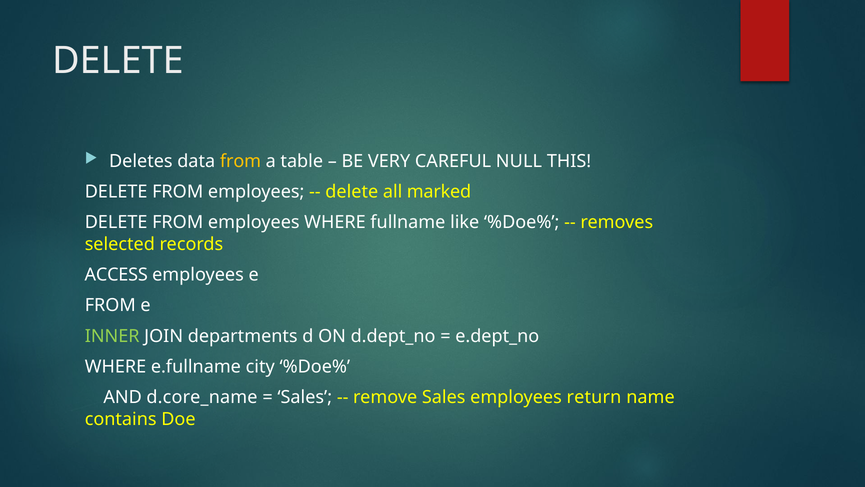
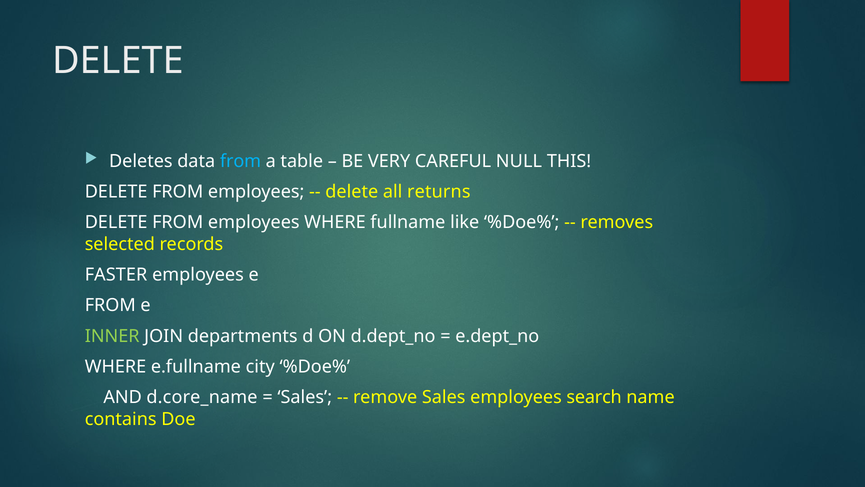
from colour: yellow -> light blue (240, 161)
marked: marked -> returns (439, 192)
ACCESS: ACCESS -> FASTER (116, 275)
return: return -> search (594, 397)
